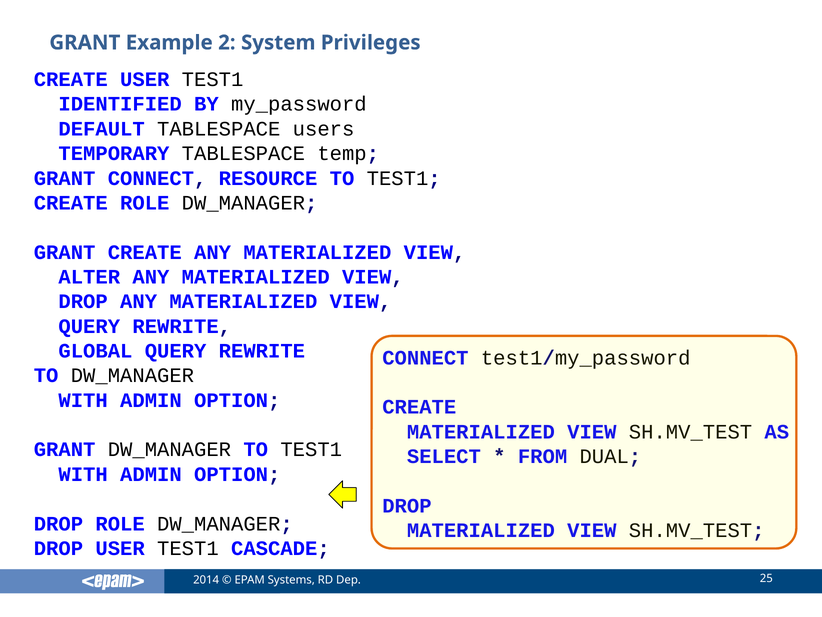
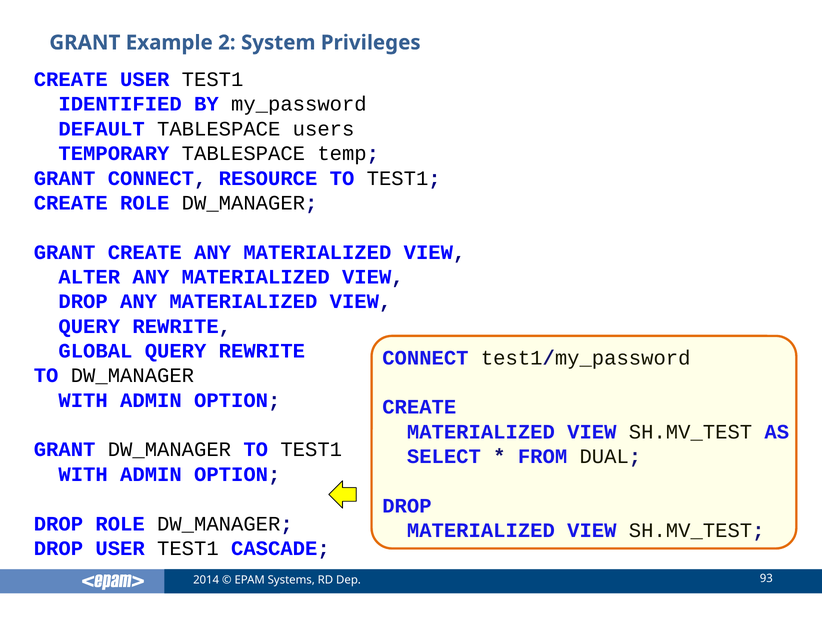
25: 25 -> 93 (766, 578)
